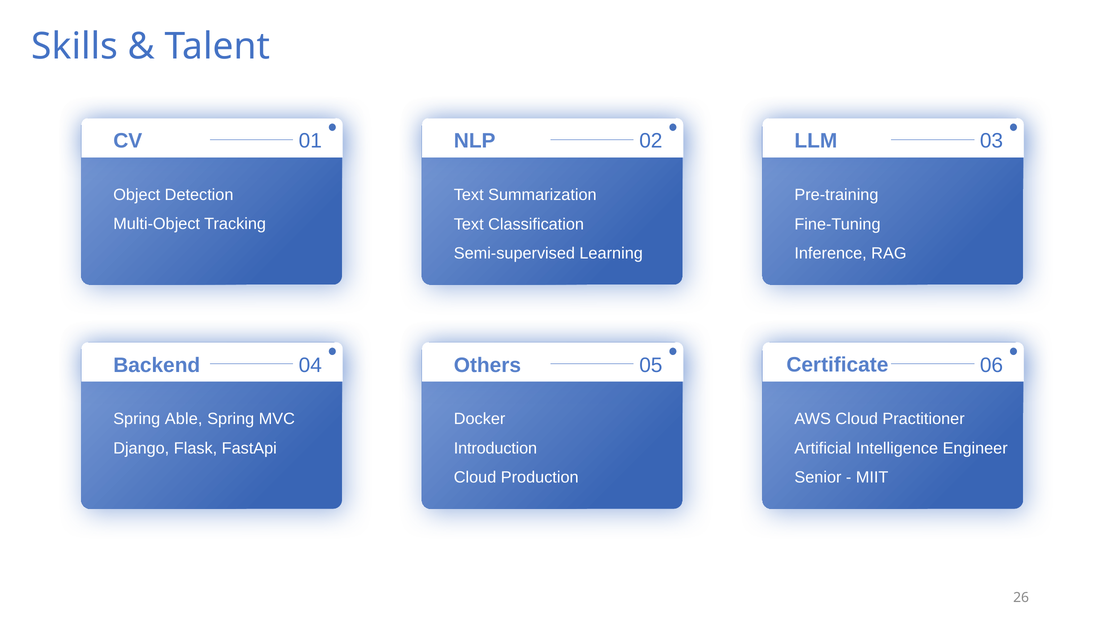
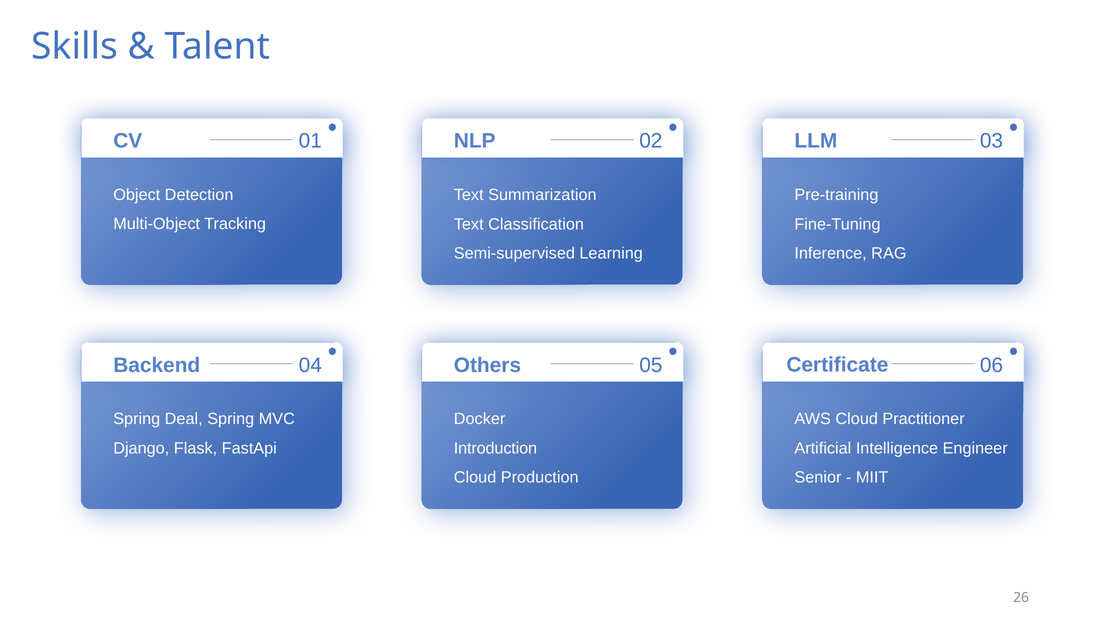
Able: Able -> Deal (184, 419)
